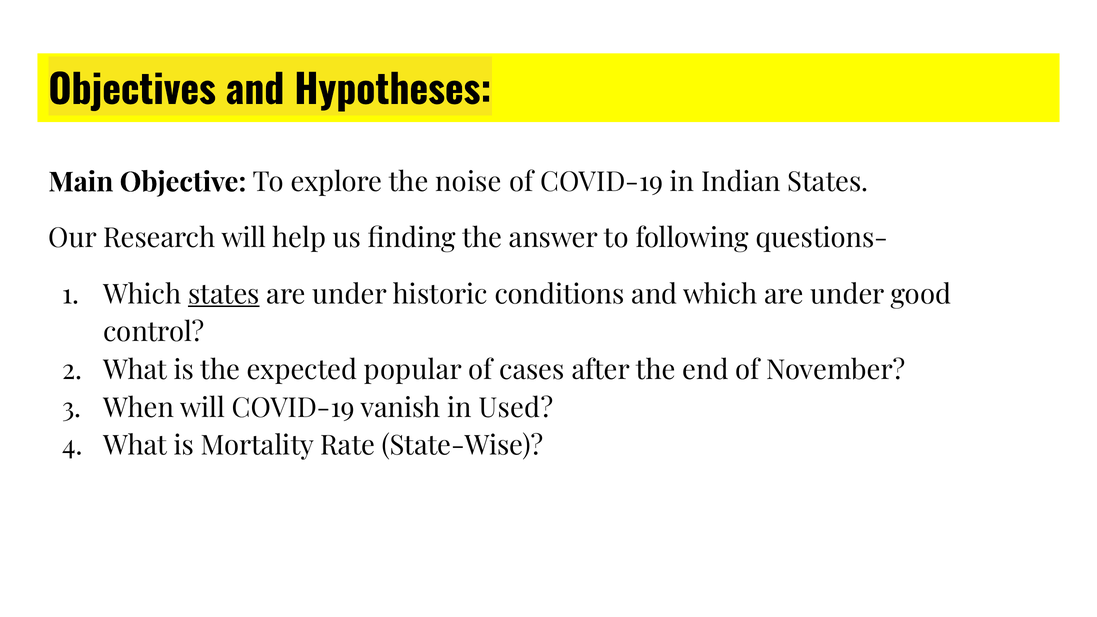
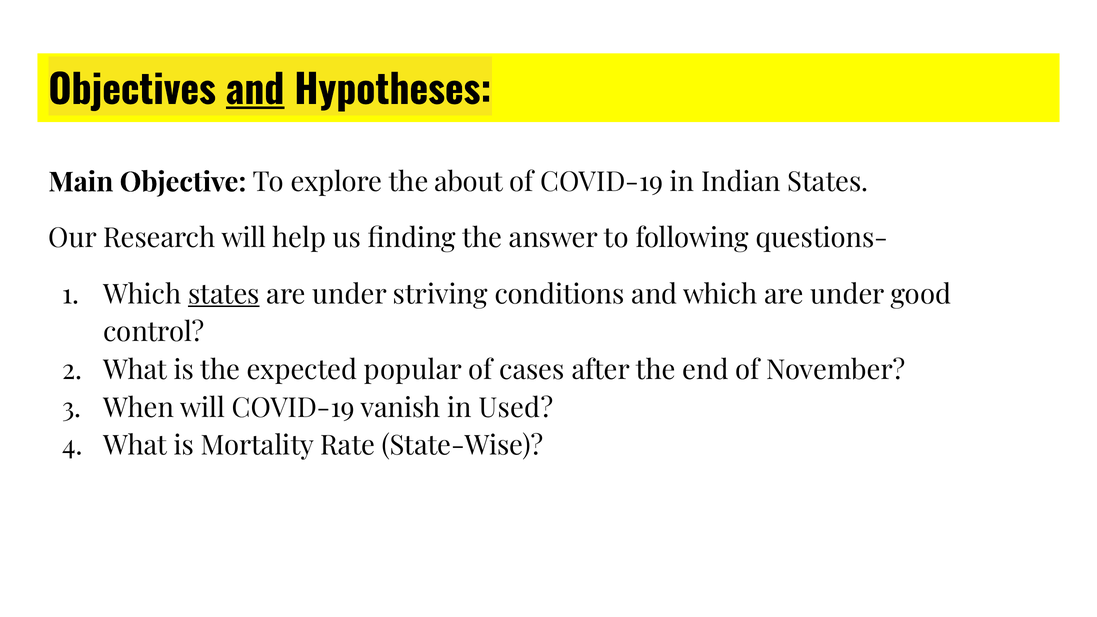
and underline: none -> present (255, 91)
noise: noise -> about (469, 182)
historic: historic -> striving (440, 295)
